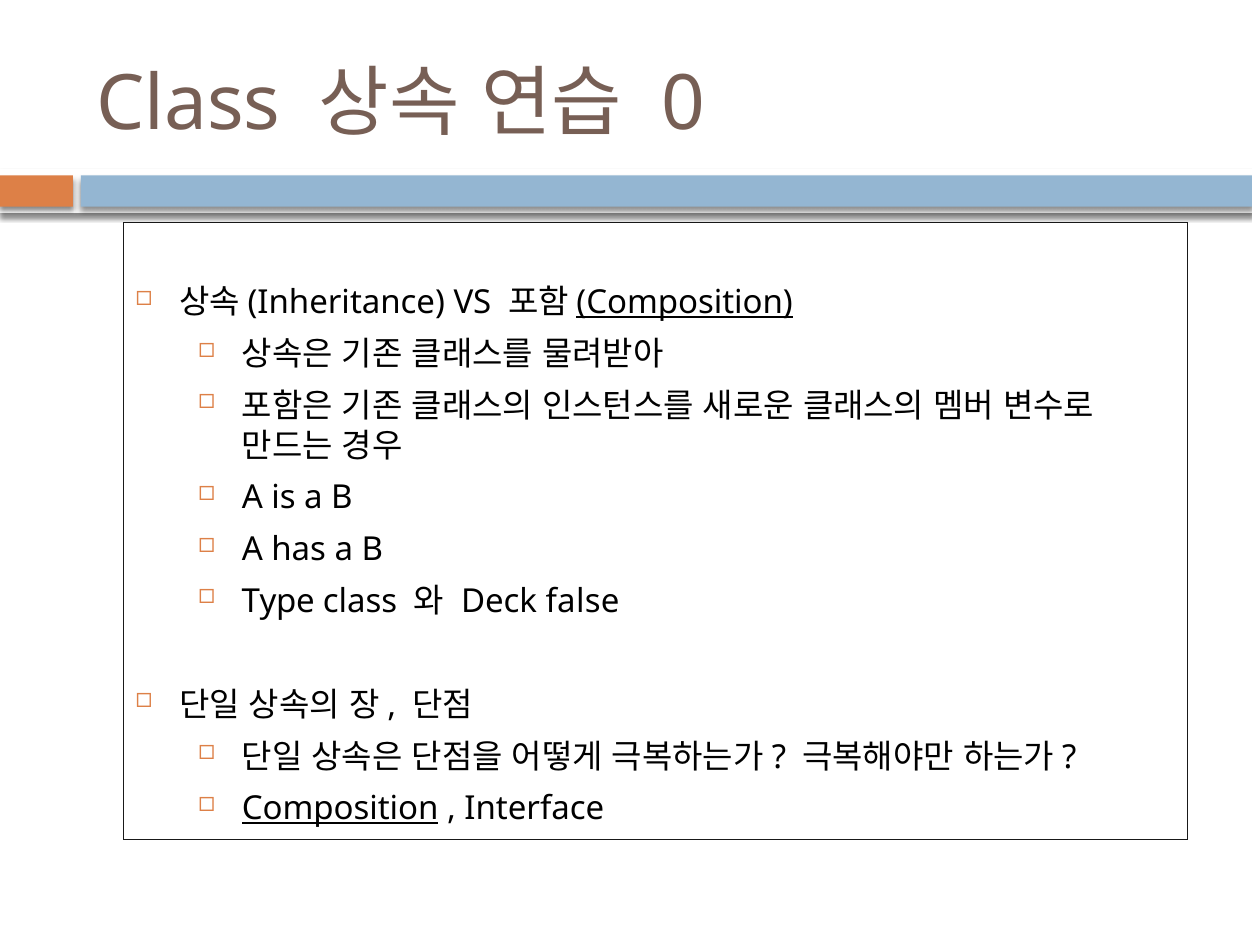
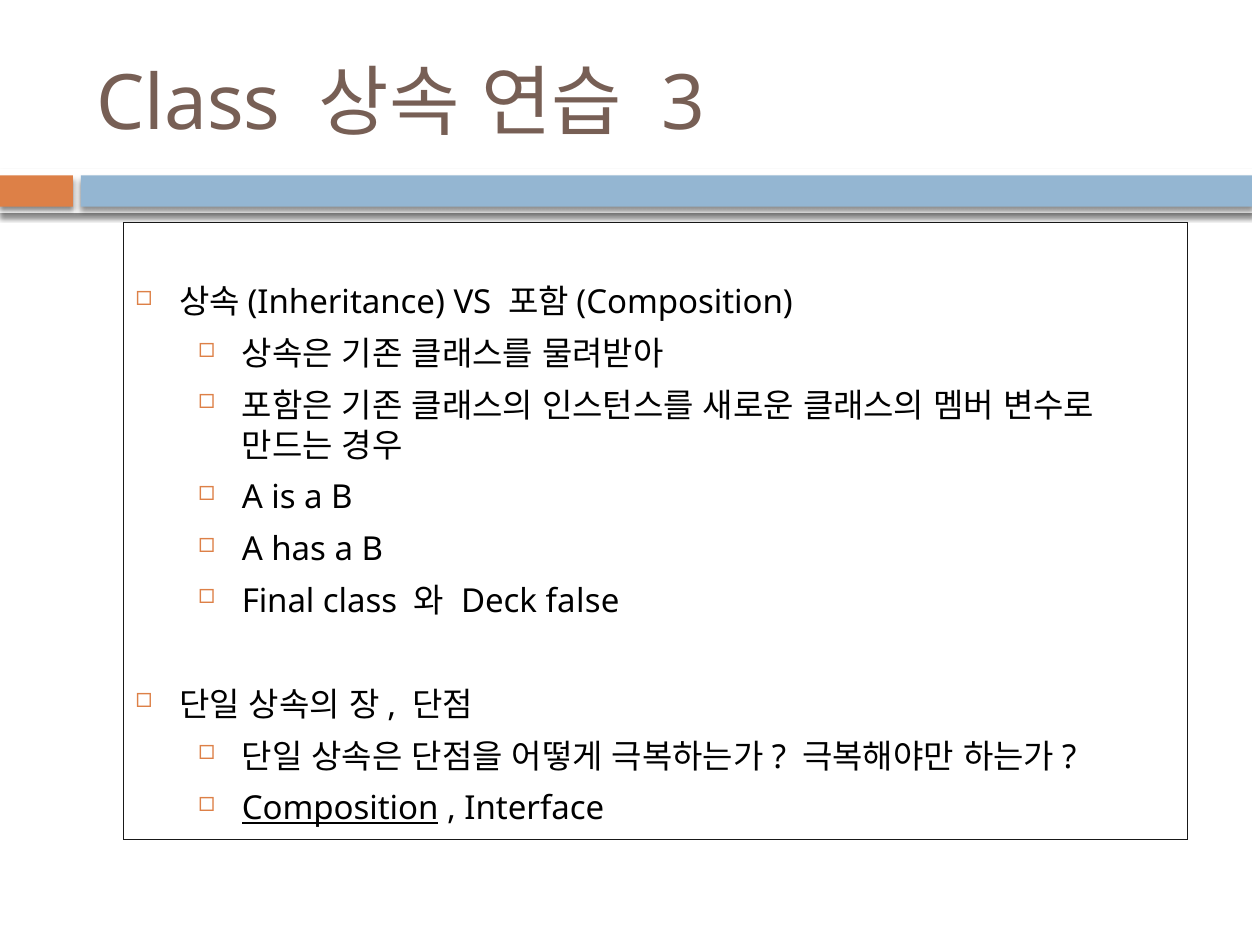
0: 0 -> 3 (684, 104)
Composition underline: present -> none (685, 303)
Type: Type -> Final (278, 602)
